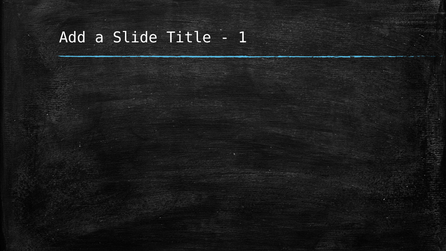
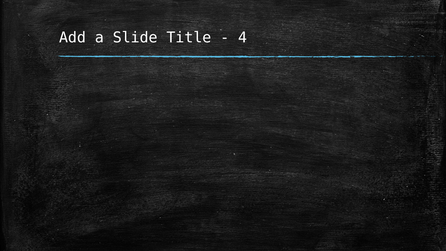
1: 1 -> 4 (243, 38)
